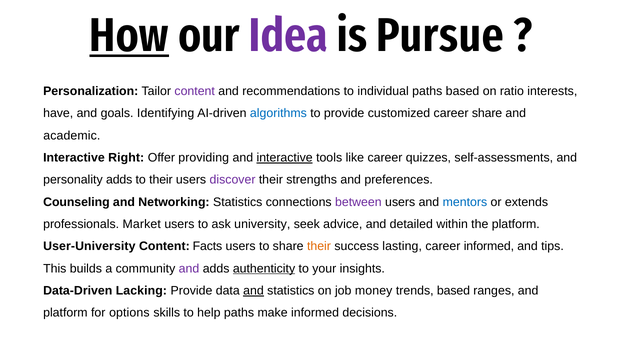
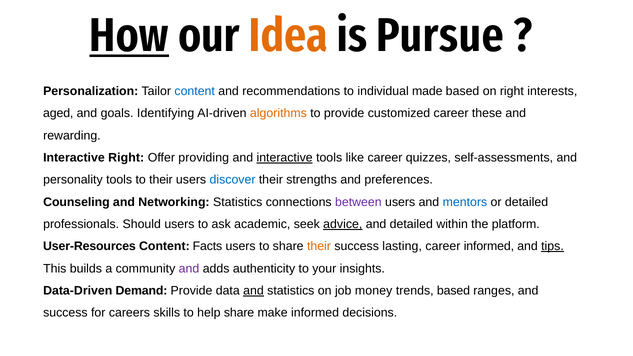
Idea colour: purple -> orange (288, 35)
content colour: purple -> blue (195, 91)
individual paths: paths -> made (427, 91)
on ratio: ratio -> right (512, 91)
have: have -> aged (58, 113)
algorithms colour: blue -> orange (278, 113)
career share: share -> these (487, 113)
academic: academic -> rewarding (72, 136)
personality adds: adds -> tools (119, 180)
discover colour: purple -> blue (233, 180)
or extends: extends -> detailed (527, 202)
Market: Market -> Should (142, 224)
university: university -> academic (262, 224)
advice underline: none -> present (343, 224)
User-University: User-University -> User-Resources (89, 246)
tips underline: none -> present (553, 246)
authenticity underline: present -> none (264, 269)
Lacking: Lacking -> Demand (141, 291)
platform: platform -> success (65, 313)
options: options -> careers (129, 313)
help paths: paths -> share (239, 313)
